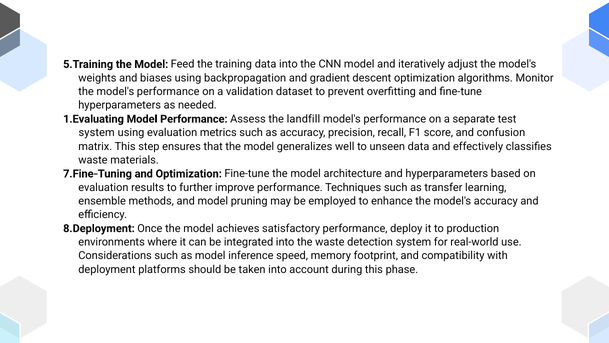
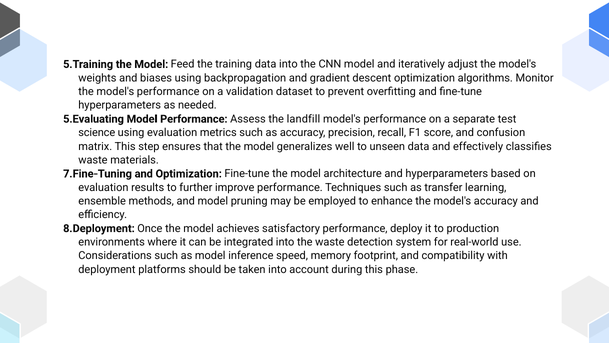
1.Evaluating: 1.Evaluating -> 5.Evaluating (94, 119)
system: system -> science (97, 133)
